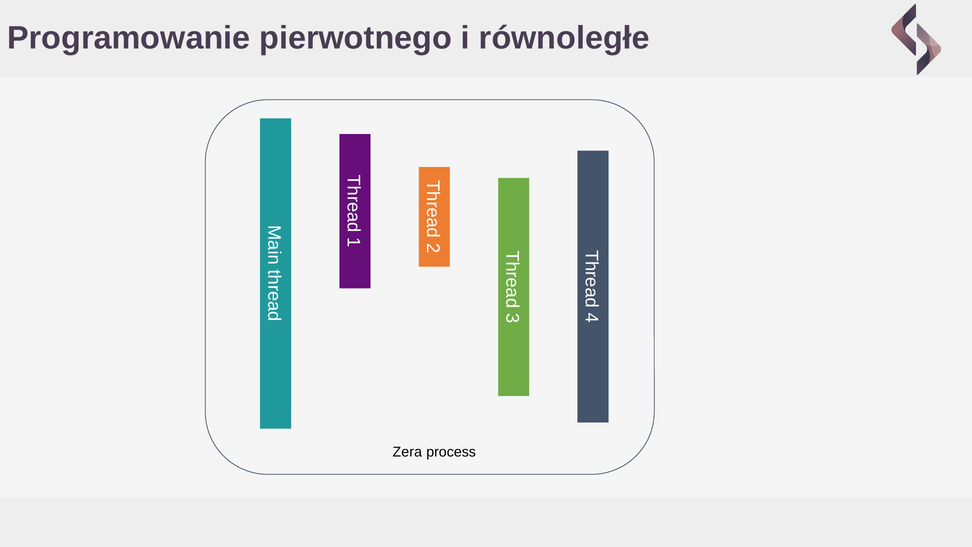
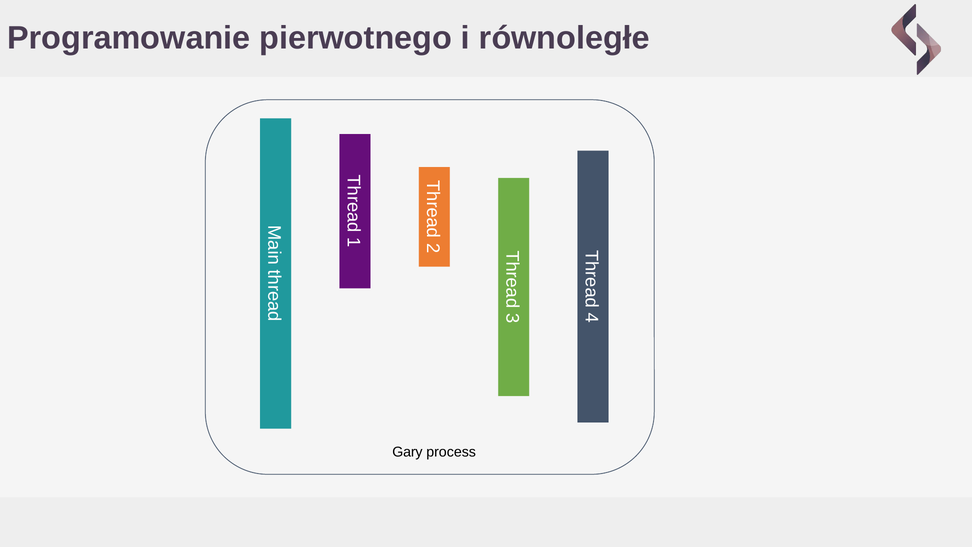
Zera: Zera -> Gary (407, 452)
